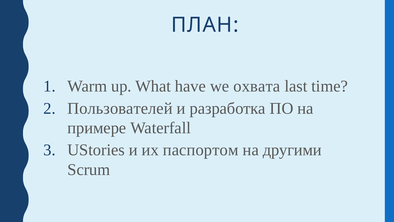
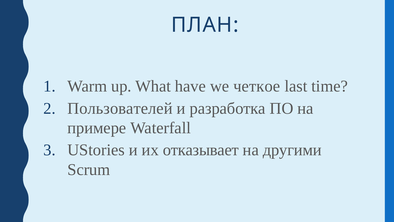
охвата: охвата -> четкое (257, 86)
паспортом: паспортом -> отказывает (201, 150)
